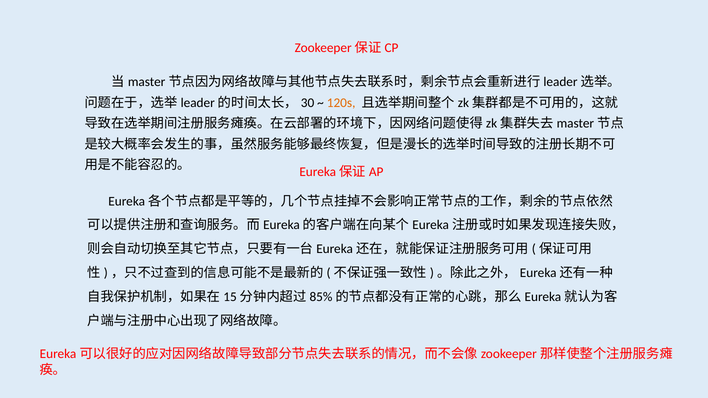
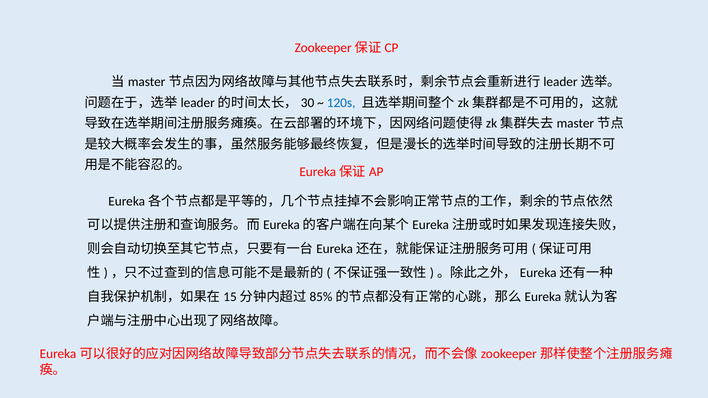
120s colour: orange -> blue (341, 103)
